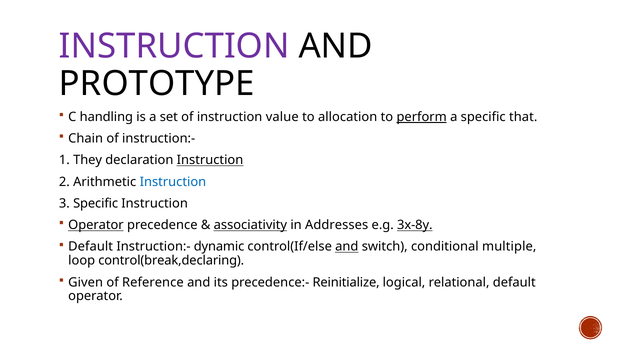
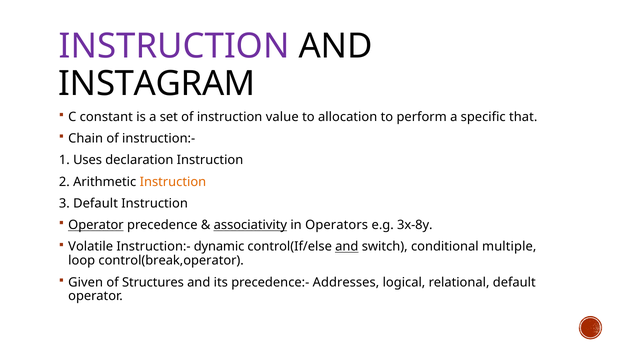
PROTOTYPE: PROTOTYPE -> INSTAGRAM (157, 84)
handling: handling -> constant (106, 117)
perform underline: present -> none (422, 117)
They: They -> Uses (88, 160)
Instruction underline: present -> none (210, 160)
Instruction colour: blue -> orange (173, 182)
3 Specific: Specific -> Default (96, 204)
Addresses: Addresses -> Operators (337, 225)
3x-8y underline: present -> none (415, 225)
Default: Default -> Volatile (91, 247)
control(break,declaring: control(break,declaring -> control(break,operator (171, 261)
Reference: Reference -> Structures (153, 282)
Reinitialize: Reinitialize -> Addresses (346, 282)
